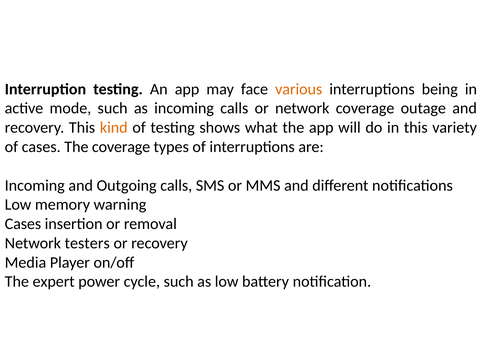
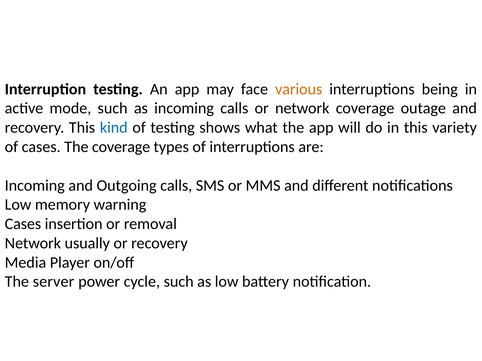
kind colour: orange -> blue (114, 128)
testers: testers -> usually (87, 243)
expert: expert -> server (54, 282)
